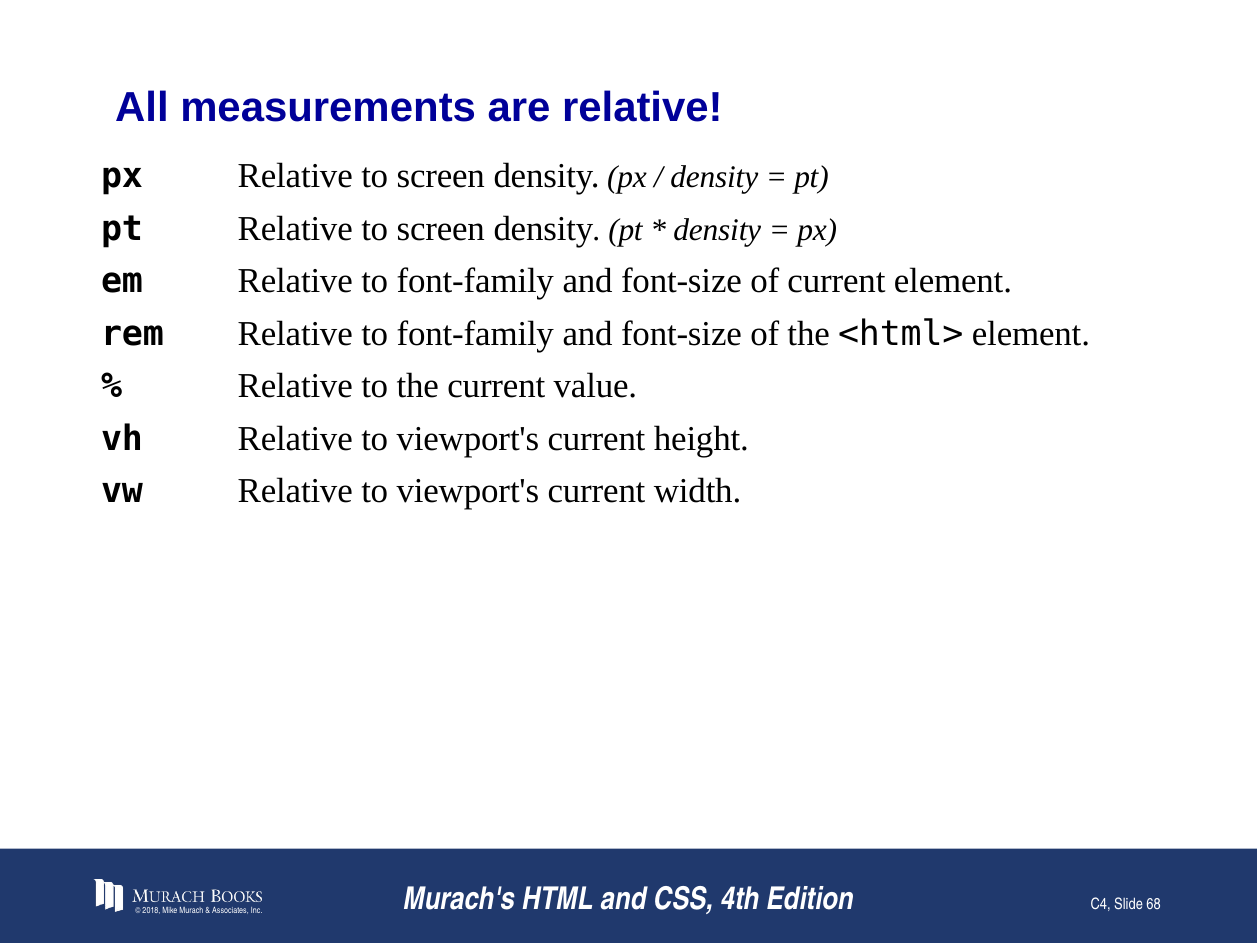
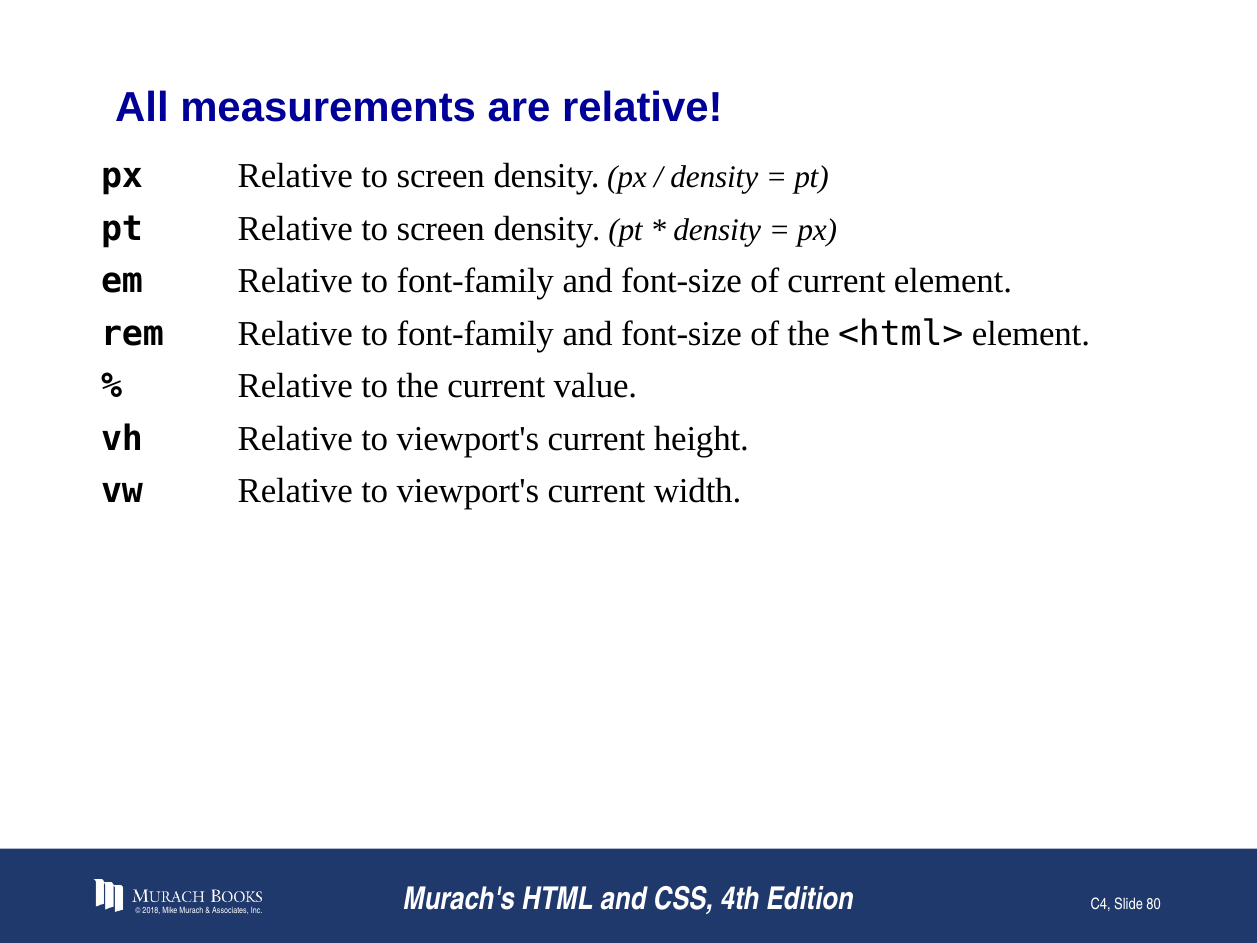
68: 68 -> 80 (1154, 904)
